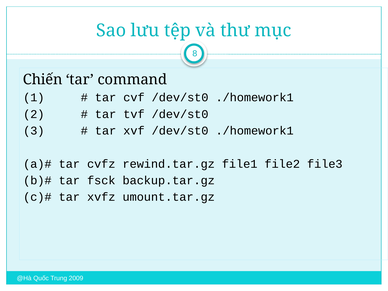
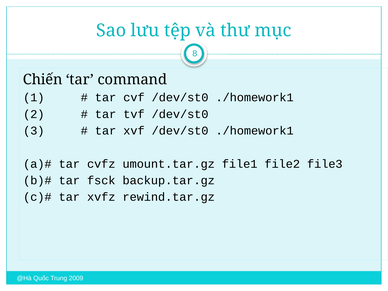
rewind.tar.gz: rewind.tar.gz -> umount.tar.gz (169, 164)
umount.tar.gz: umount.tar.gz -> rewind.tar.gz (169, 197)
